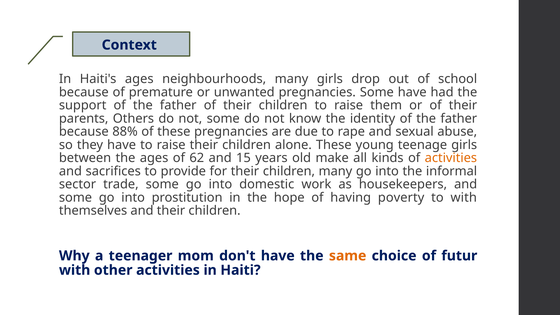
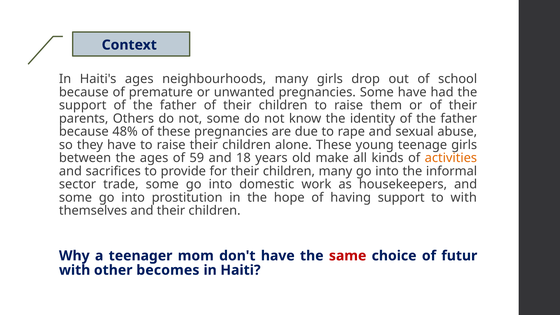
88%: 88% -> 48% (125, 132)
62: 62 -> 59 (197, 158)
15: 15 -> 18 (243, 158)
having poverty: poverty -> support (401, 197)
same colour: orange -> red (348, 256)
other activities: activities -> becomes (168, 270)
